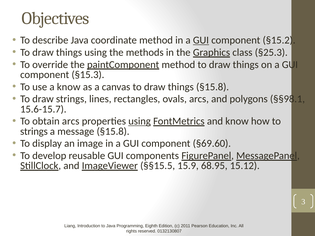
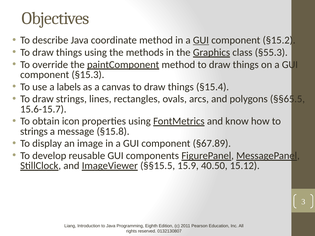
§25.3: §25.3 -> §55.3 (271, 52)
a know: know -> labels (69, 87)
things §15.8: §15.8 -> §15.4 (213, 87)
§§98.1: §§98.1 -> §§65.5 (287, 99)
obtain arcs: arcs -> icon (71, 121)
using underline: present -> none (140, 121)
§69.60: §69.60 -> §67.89 (212, 144)
68.95: 68.95 -> 40.50 (214, 166)
